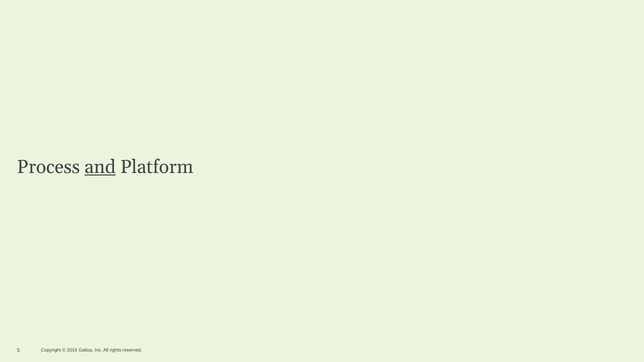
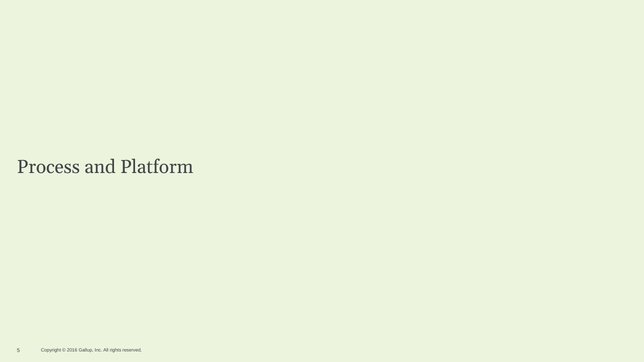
and underline: present -> none (100, 167)
